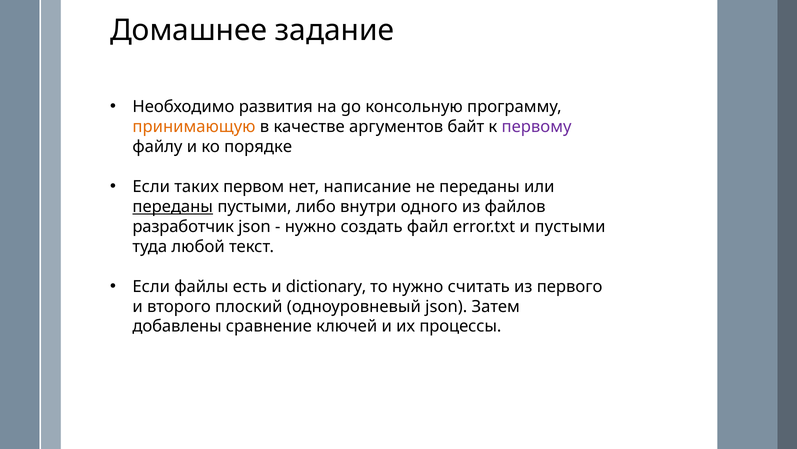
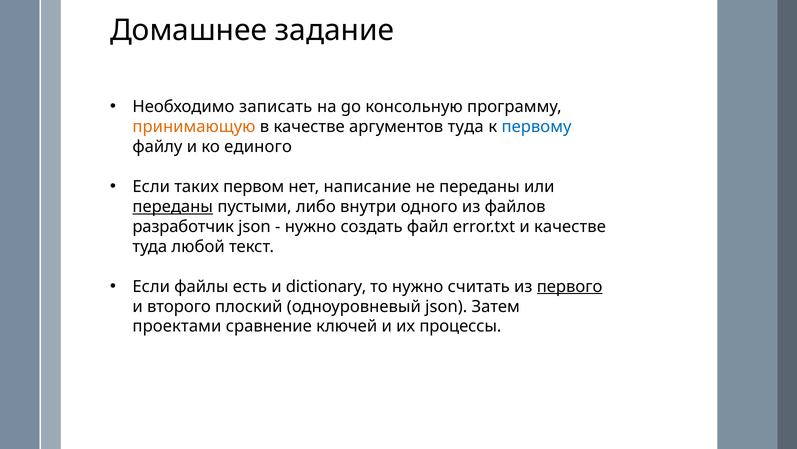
развития: развития -> записать (276, 107)
аргументов байт: байт -> туда (466, 127)
первому colour: purple -> blue (537, 127)
порядке: порядке -> единого (258, 147)
и пустыми: пустыми -> качестве (570, 226)
первого underline: none -> present (570, 286)
добавлены: добавлены -> проектами (177, 326)
